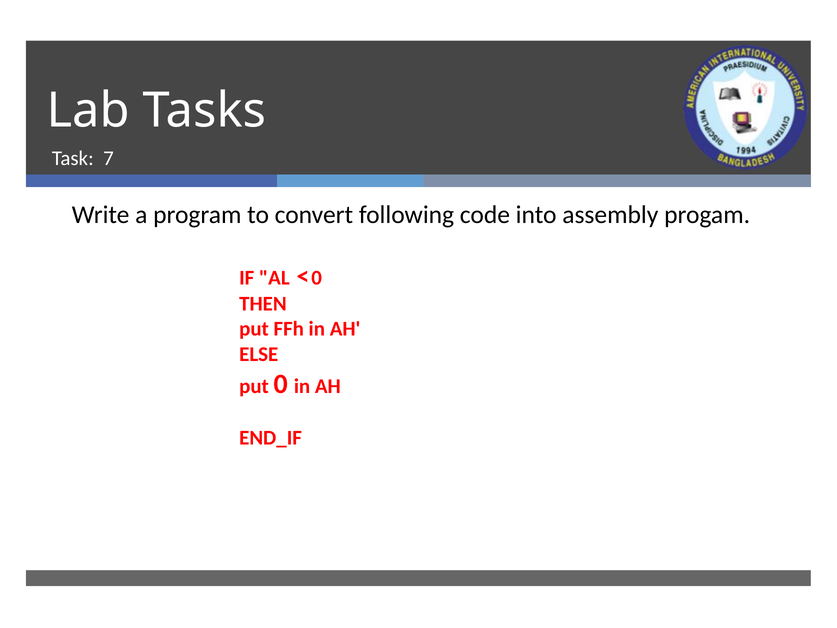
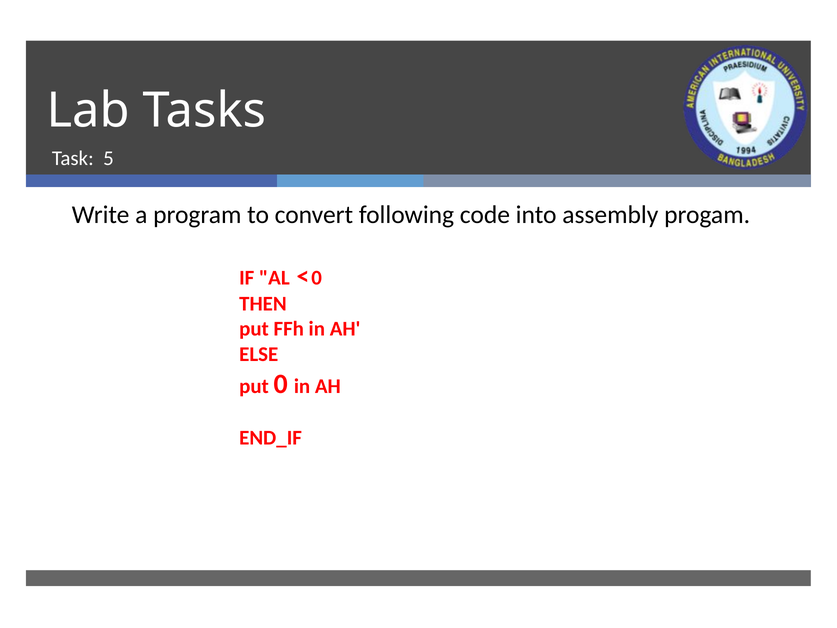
7: 7 -> 5 (109, 158)
